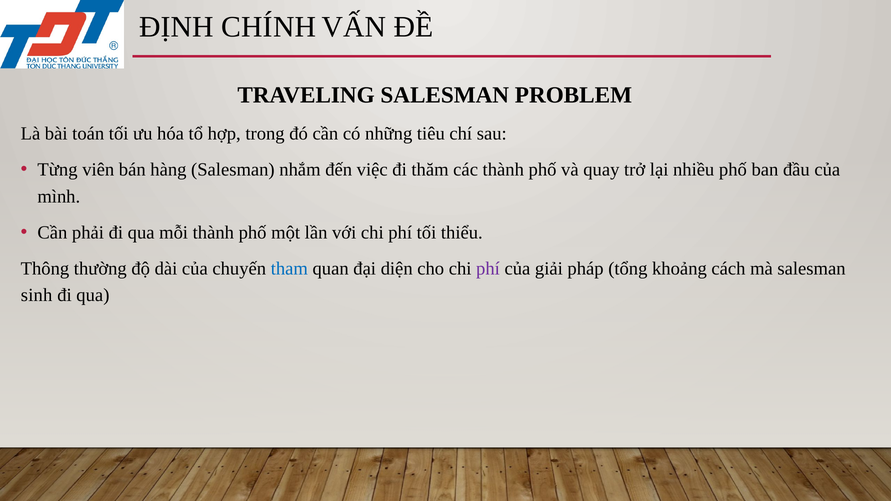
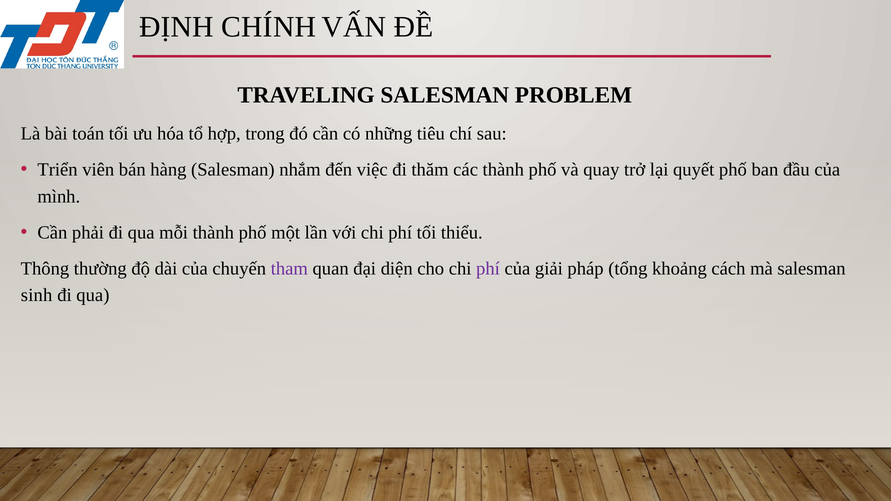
Từng: Từng -> Triển (58, 170)
nhiều: nhiều -> quyết (694, 170)
tham colour: blue -> purple (289, 269)
